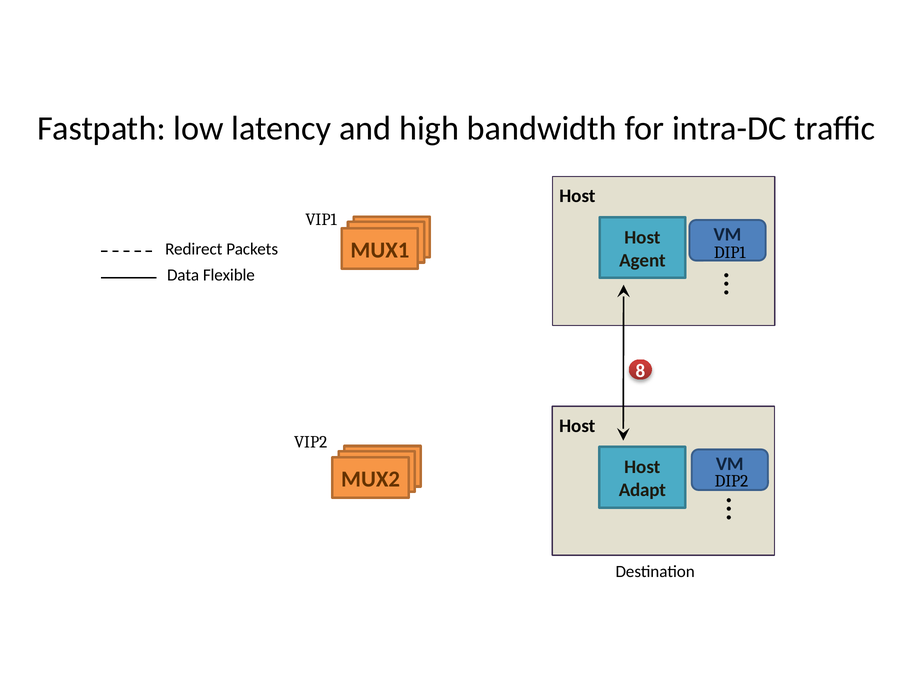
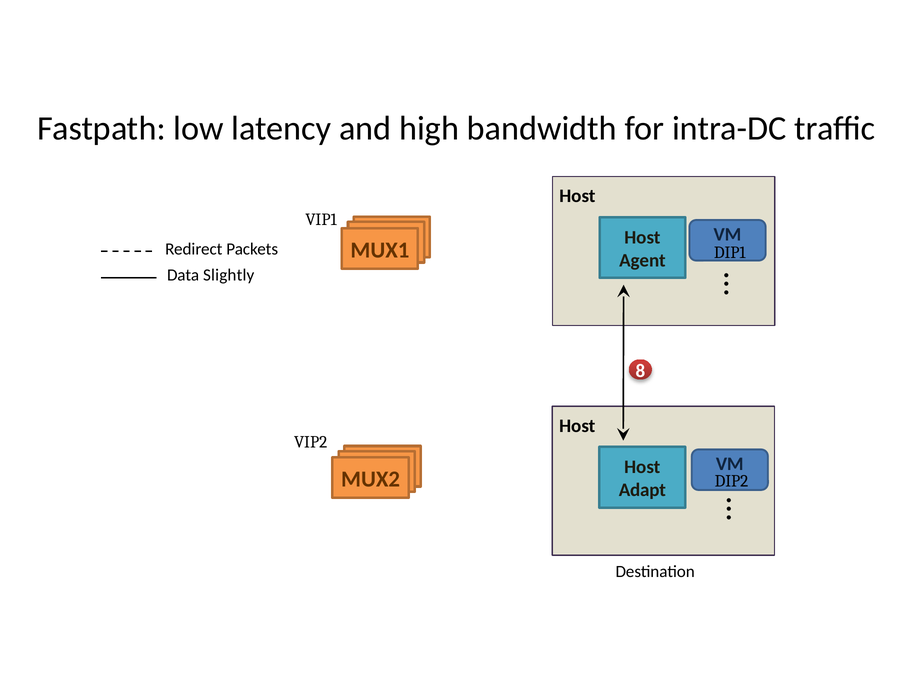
Flexible: Flexible -> Slightly (229, 275)
